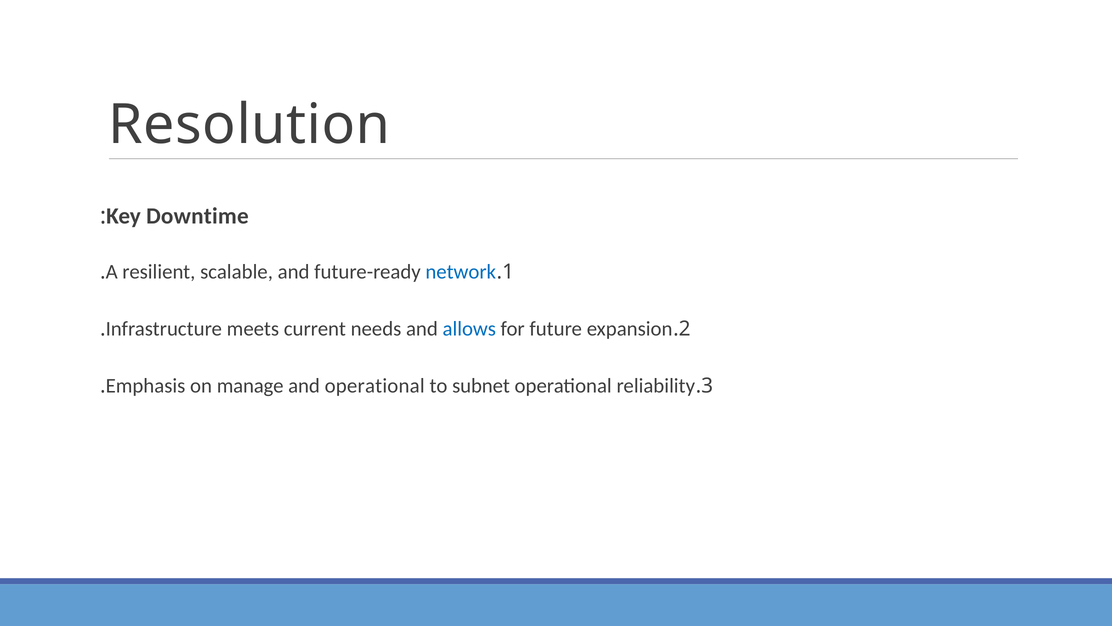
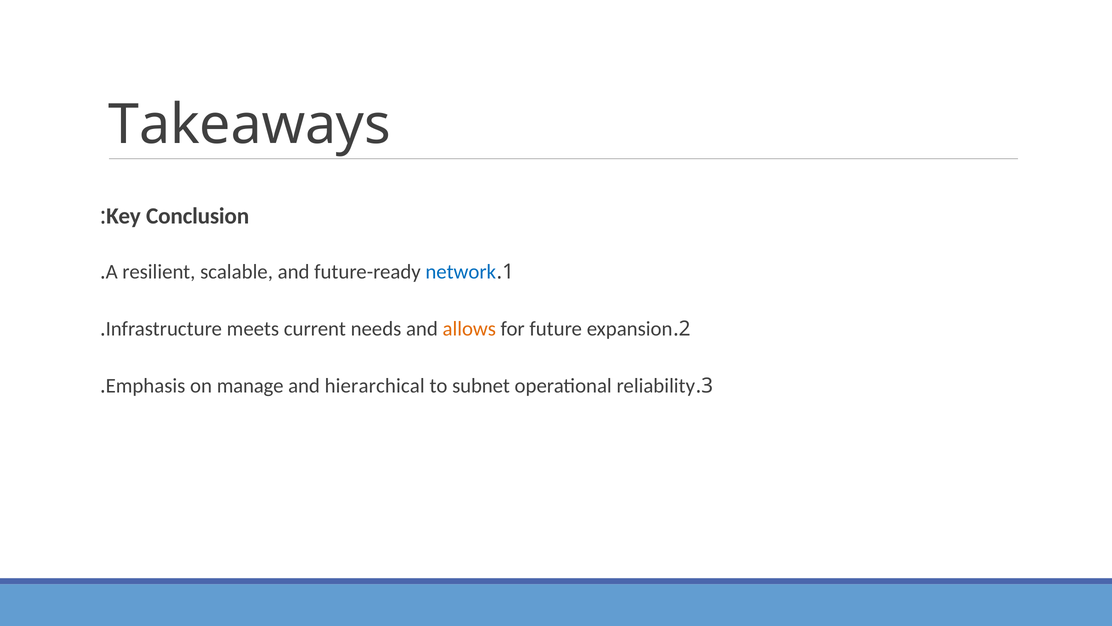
Resolution: Resolution -> Takeaways (250, 125)
Downtime: Downtime -> Conclusion (198, 216)
allows colour: blue -> orange (469, 329)
and operational: operational -> hierarchical (375, 386)
